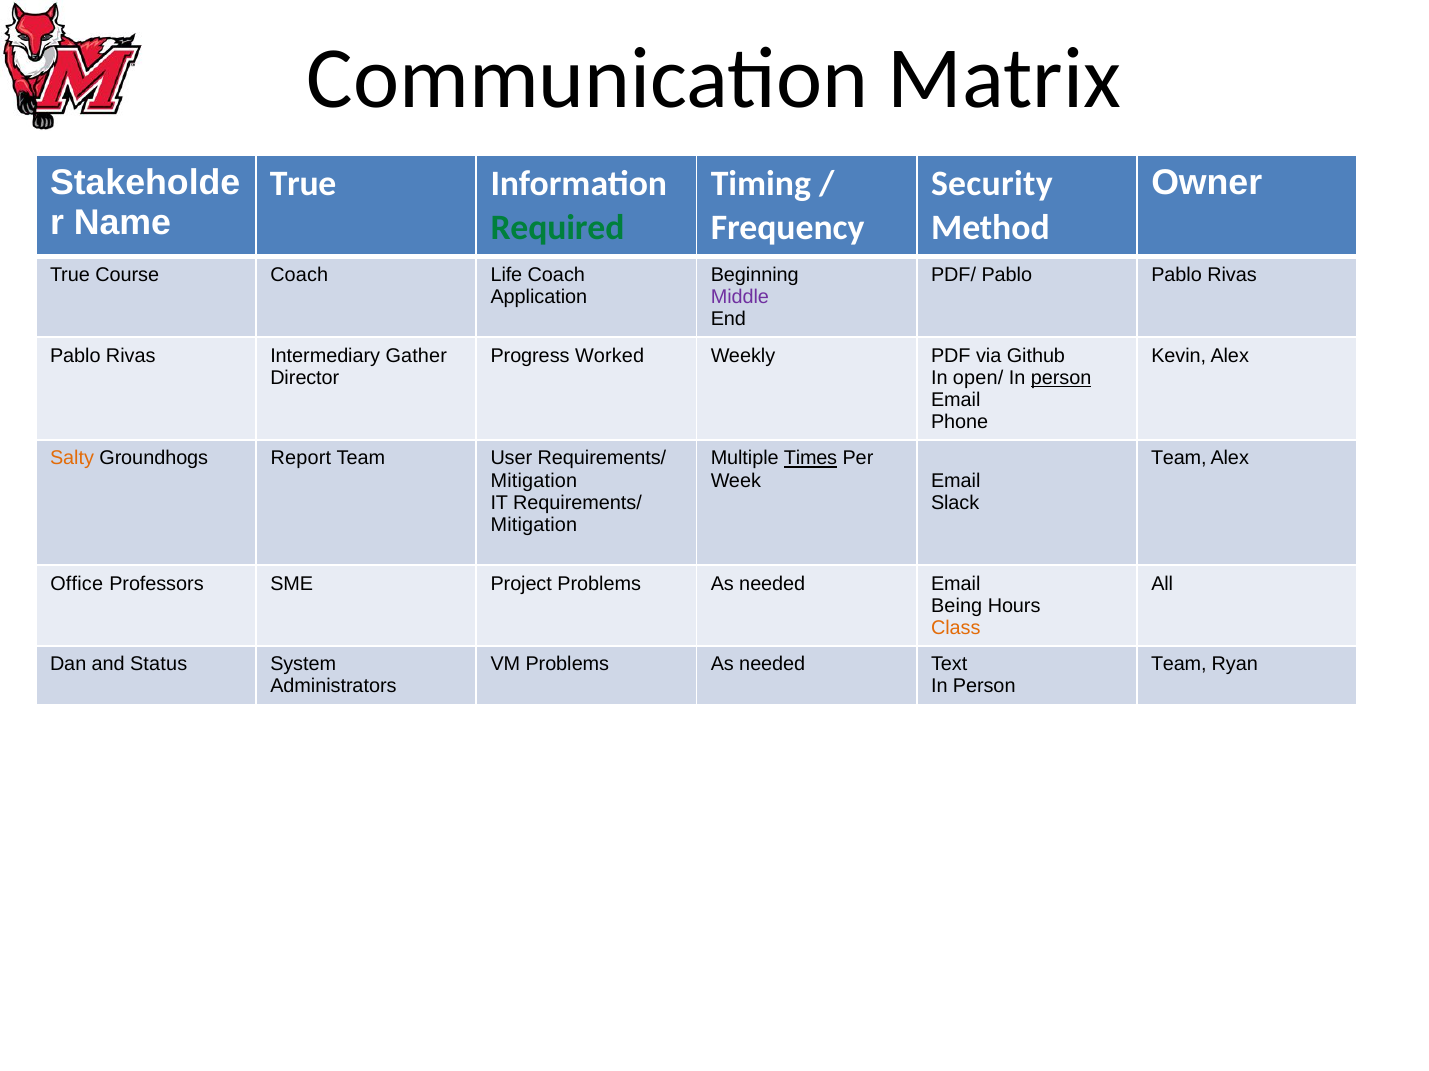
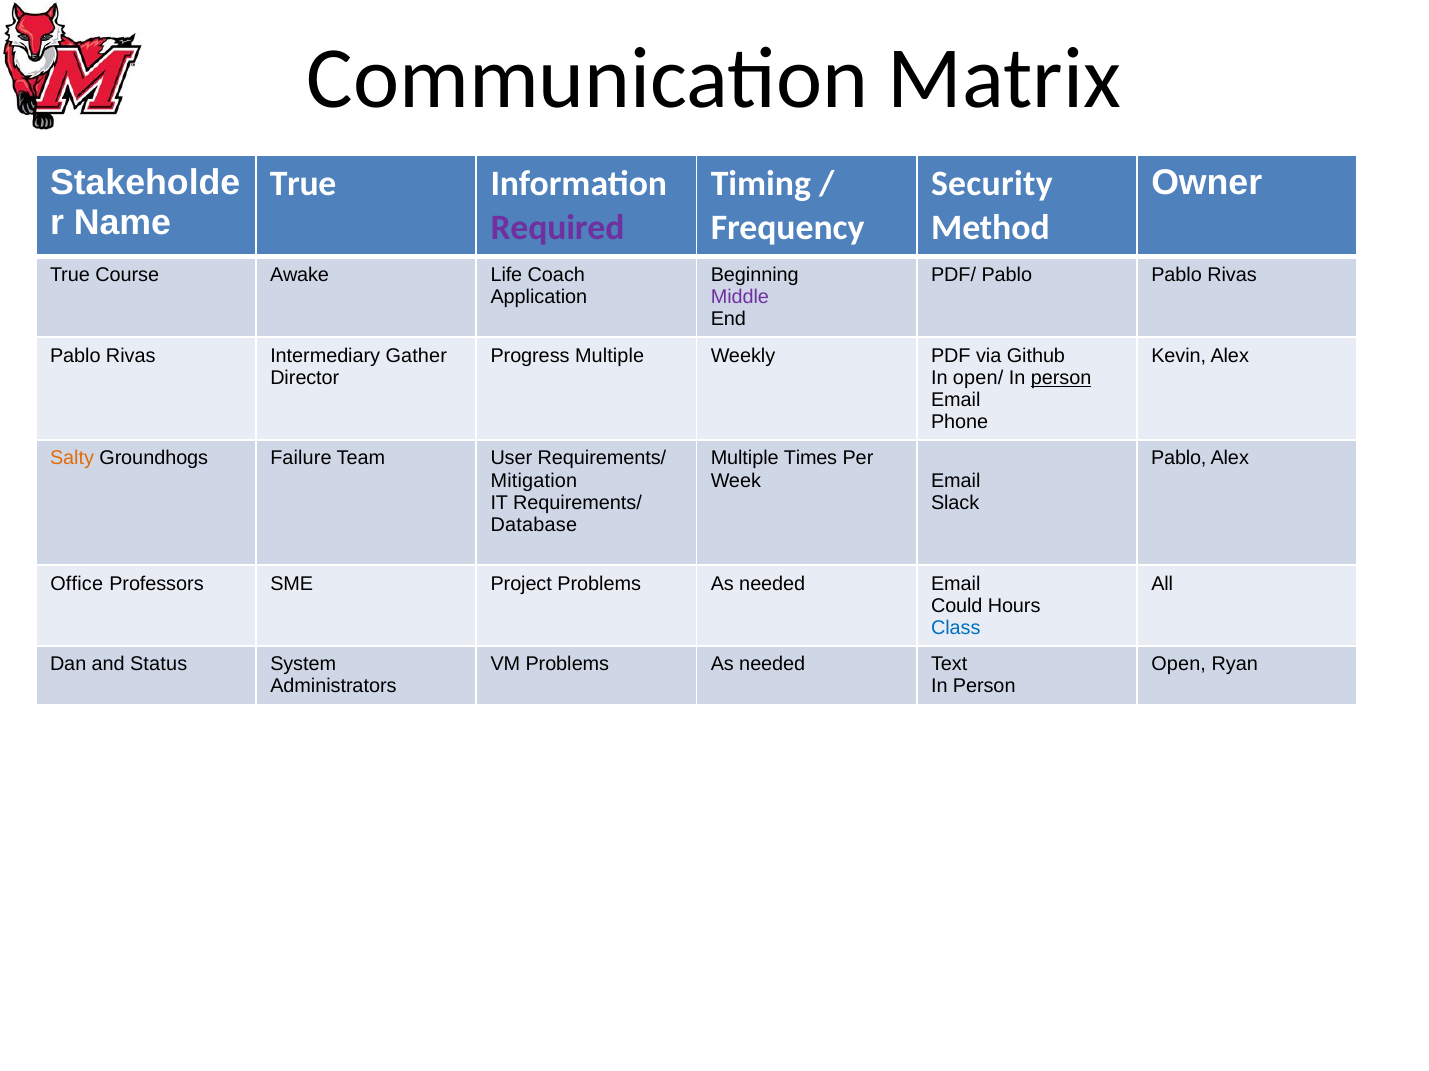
Required colour: green -> purple (557, 228)
Course Coach: Coach -> Awake (299, 275)
Progress Worked: Worked -> Multiple (610, 356)
Report: Report -> Failure (301, 459)
Times underline: present -> none (811, 459)
Team: Team -> Pablo (1179, 459)
Mitigation: Mitigation -> Database (534, 525)
Being: Being -> Could (957, 606)
Class colour: orange -> blue (956, 628)
Team: Team -> Open (1179, 665)
